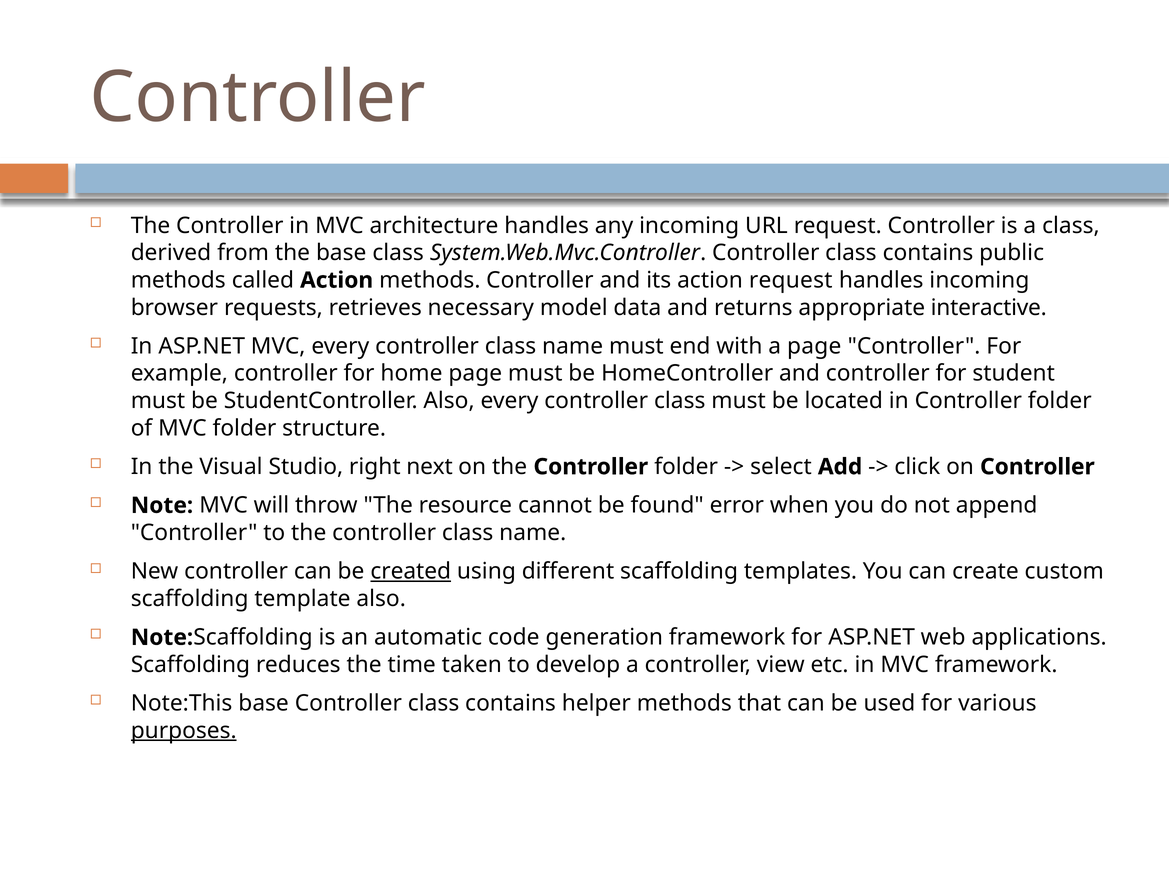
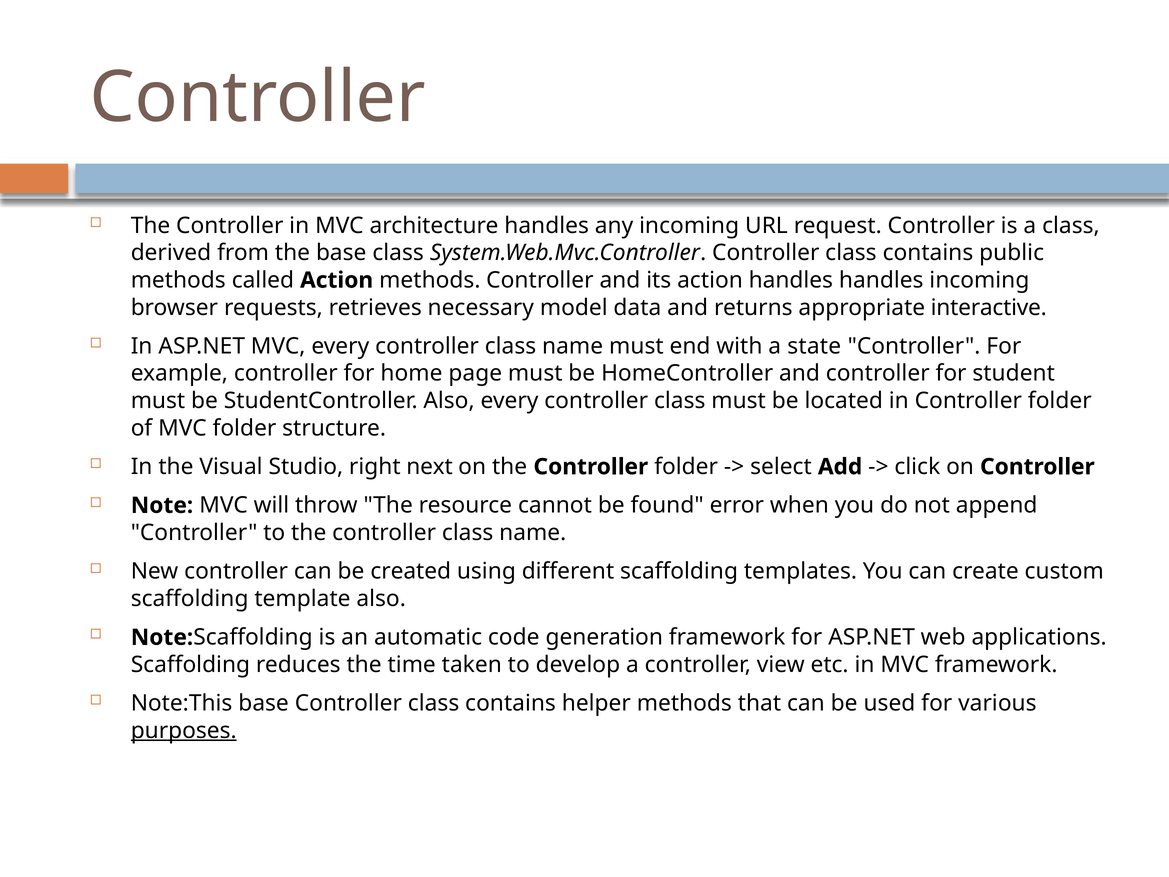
action request: request -> handles (791, 280)
a page: page -> state (814, 346)
created underline: present -> none (411, 571)
